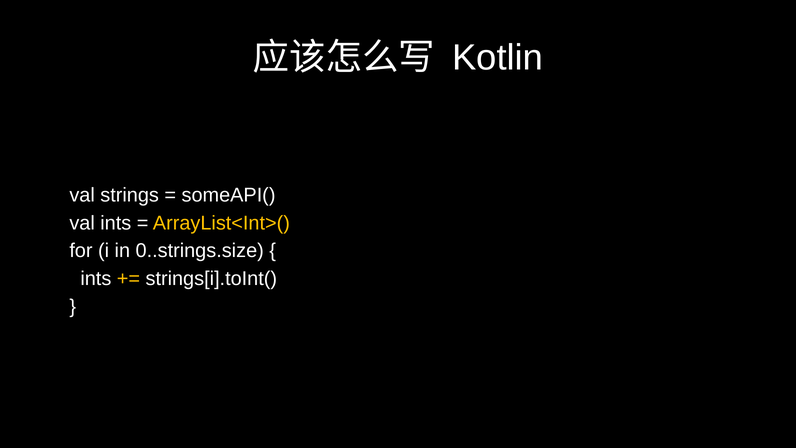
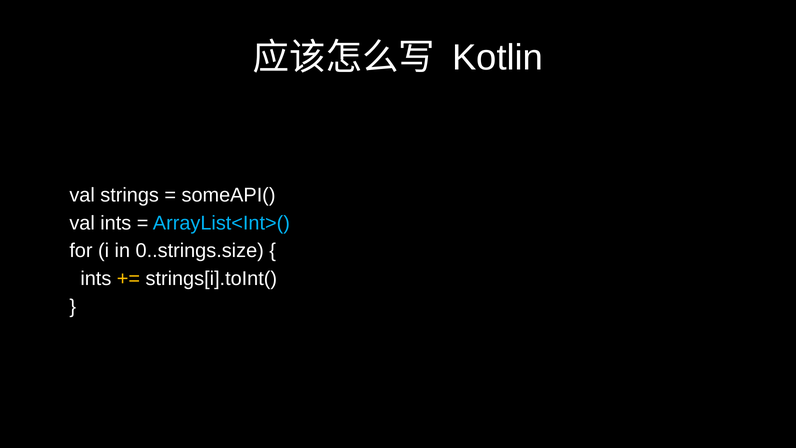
ArrayList<Int>( colour: yellow -> light blue (221, 223)
